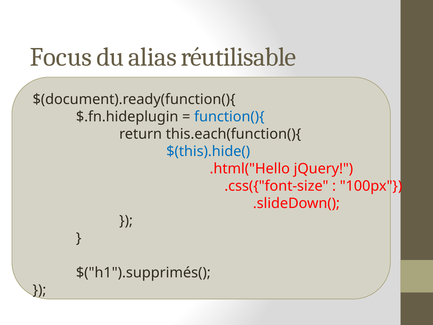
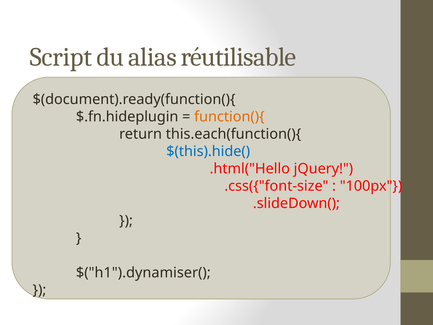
Focus: Focus -> Script (61, 57)
function(){ colour: blue -> orange (229, 117)
$("h1").supprimés(: $("h1").supprimés( -> $("h1").dynamiser( (143, 273)
